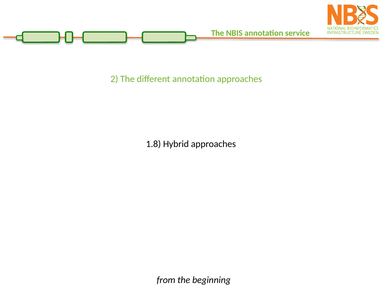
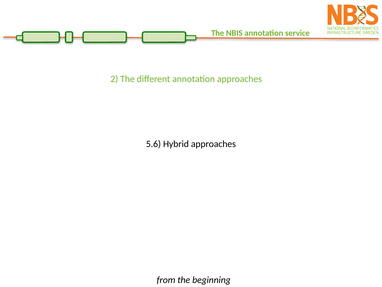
1.8: 1.8 -> 5.6 (153, 144)
